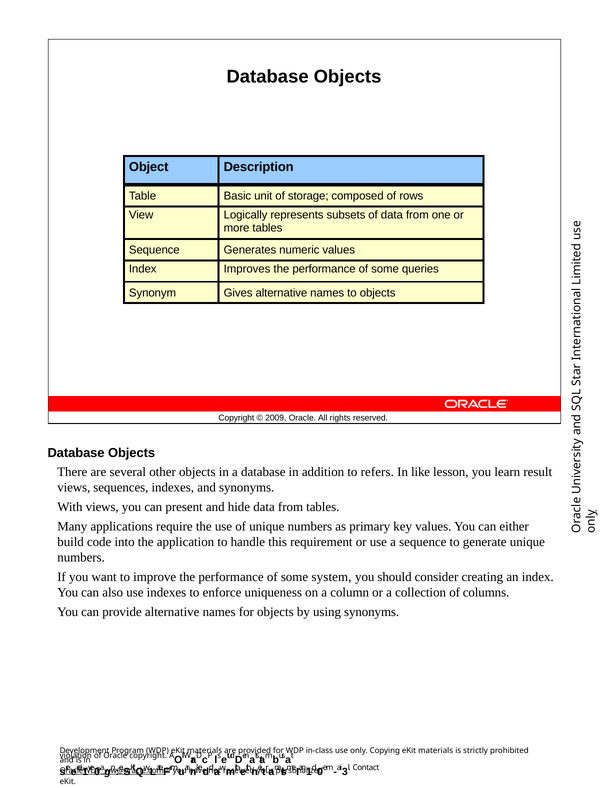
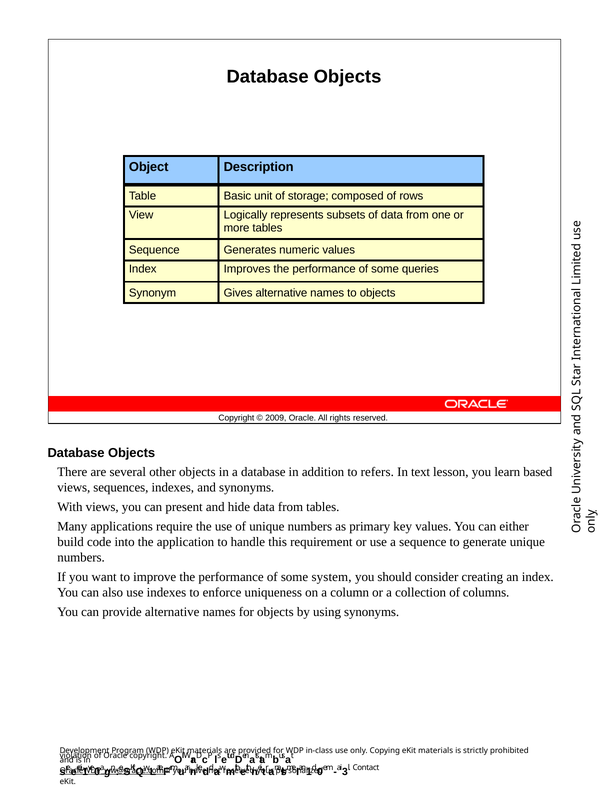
like: like -> text (421, 472)
result: result -> based (538, 472)
